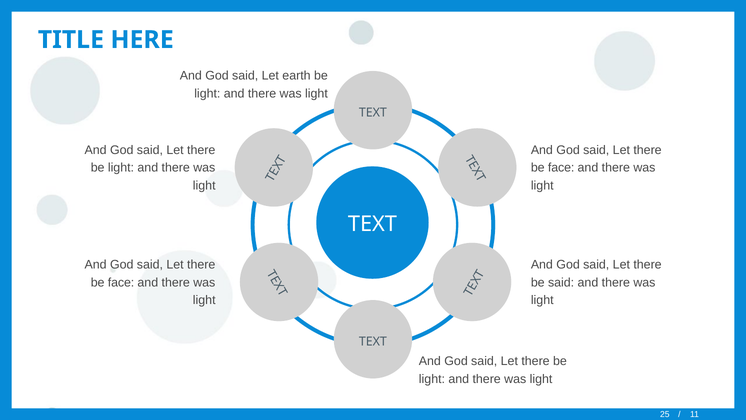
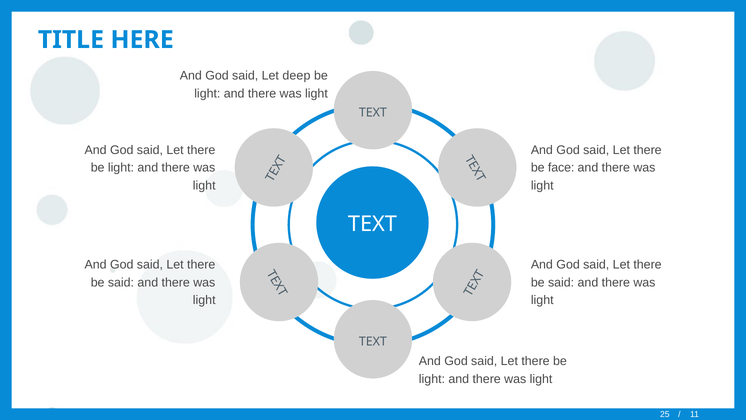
earth: earth -> deep (296, 76)
face: face -> said (121, 282)
